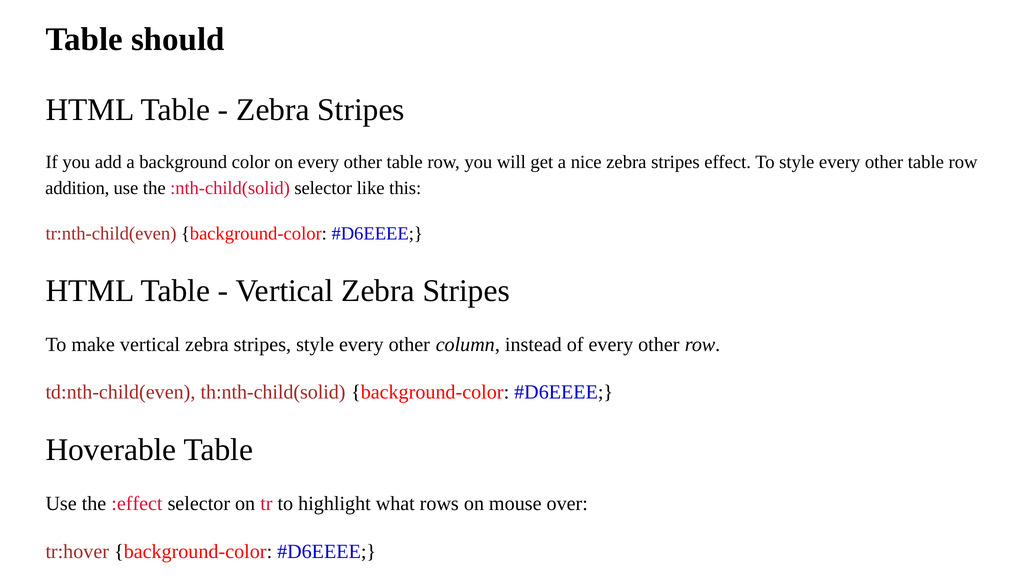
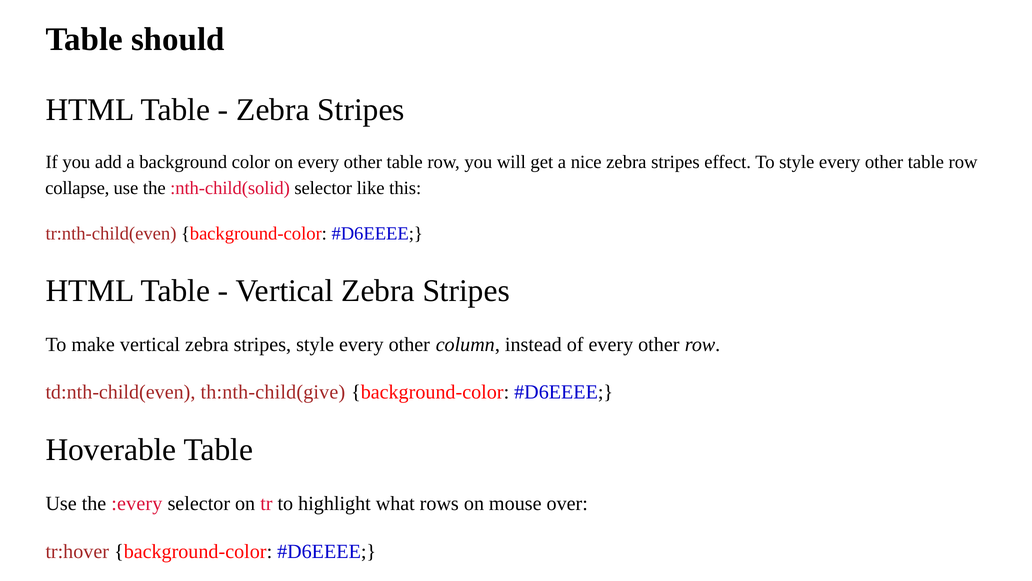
addition: addition -> collapse (77, 188)
th:nth-child(solid: th:nth-child(solid -> th:nth-child(give (273, 392)
:effect: :effect -> :every (137, 503)
